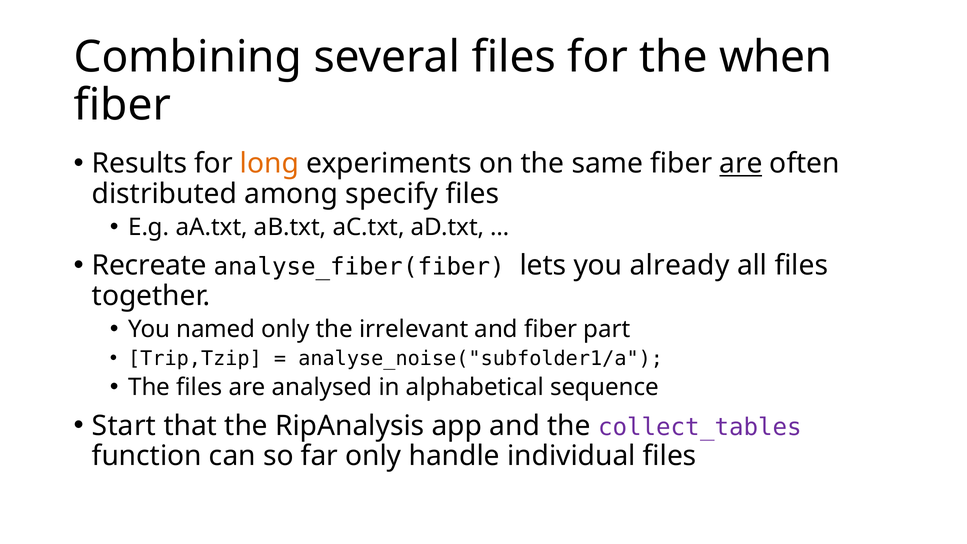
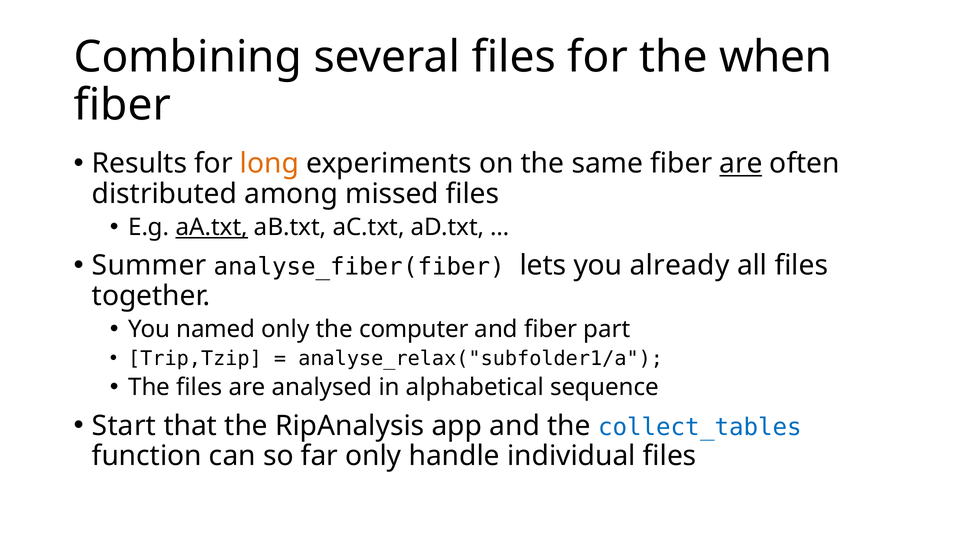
specify: specify -> missed (392, 194)
aA.txt underline: none -> present (212, 227)
Recreate: Recreate -> Summer (149, 266)
irrelevant: irrelevant -> computer (414, 329)
analyse_noise("subfolder1/a: analyse_noise("subfolder1/a -> analyse_relax("subfolder1/a (481, 358)
collect_tables colour: purple -> blue (700, 427)
